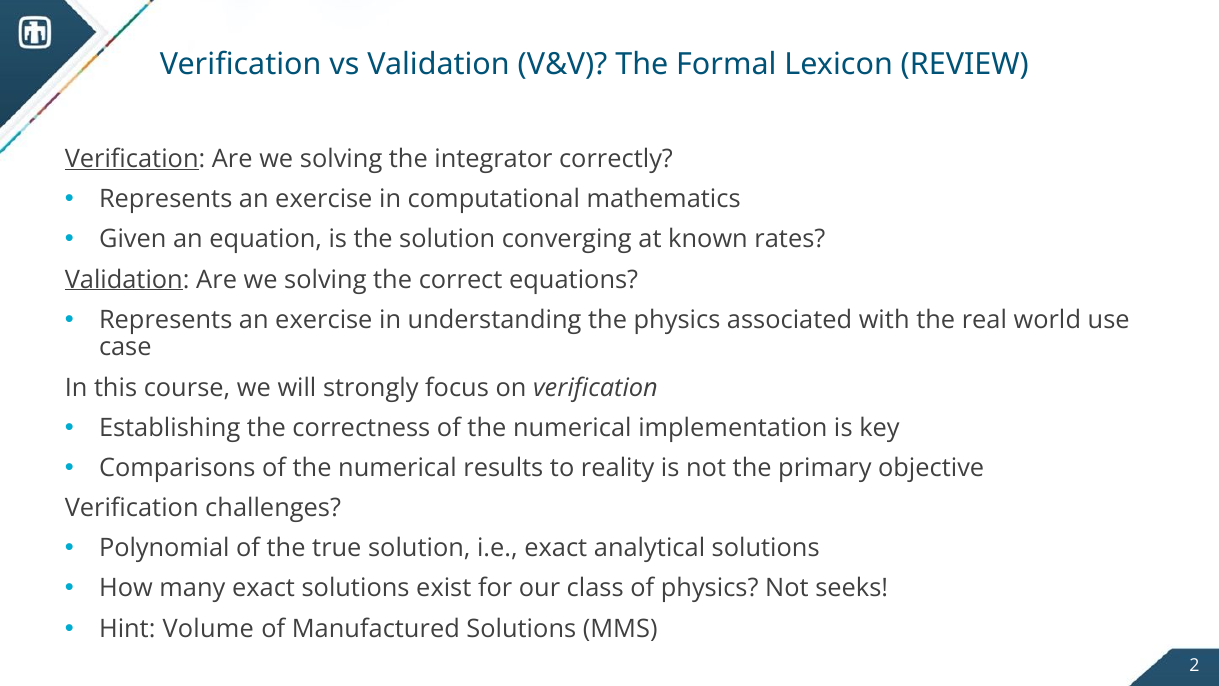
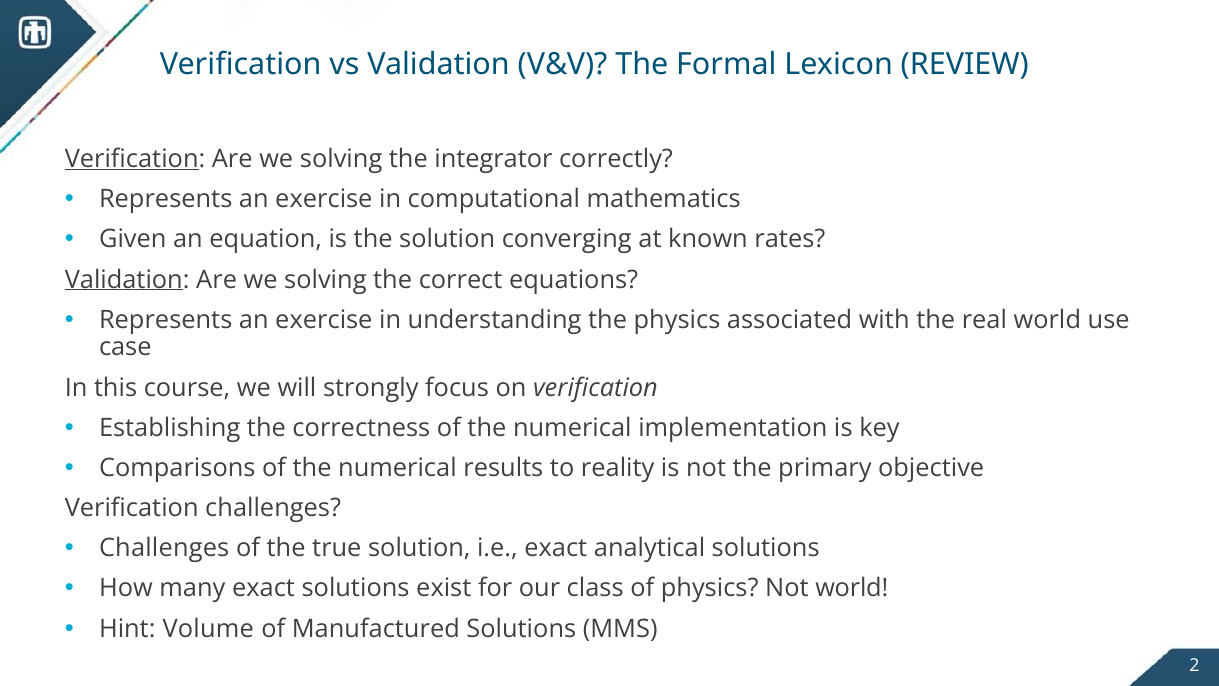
Polynomial: Polynomial -> Challenges (164, 548)
Not seeks: seeks -> world (852, 588)
